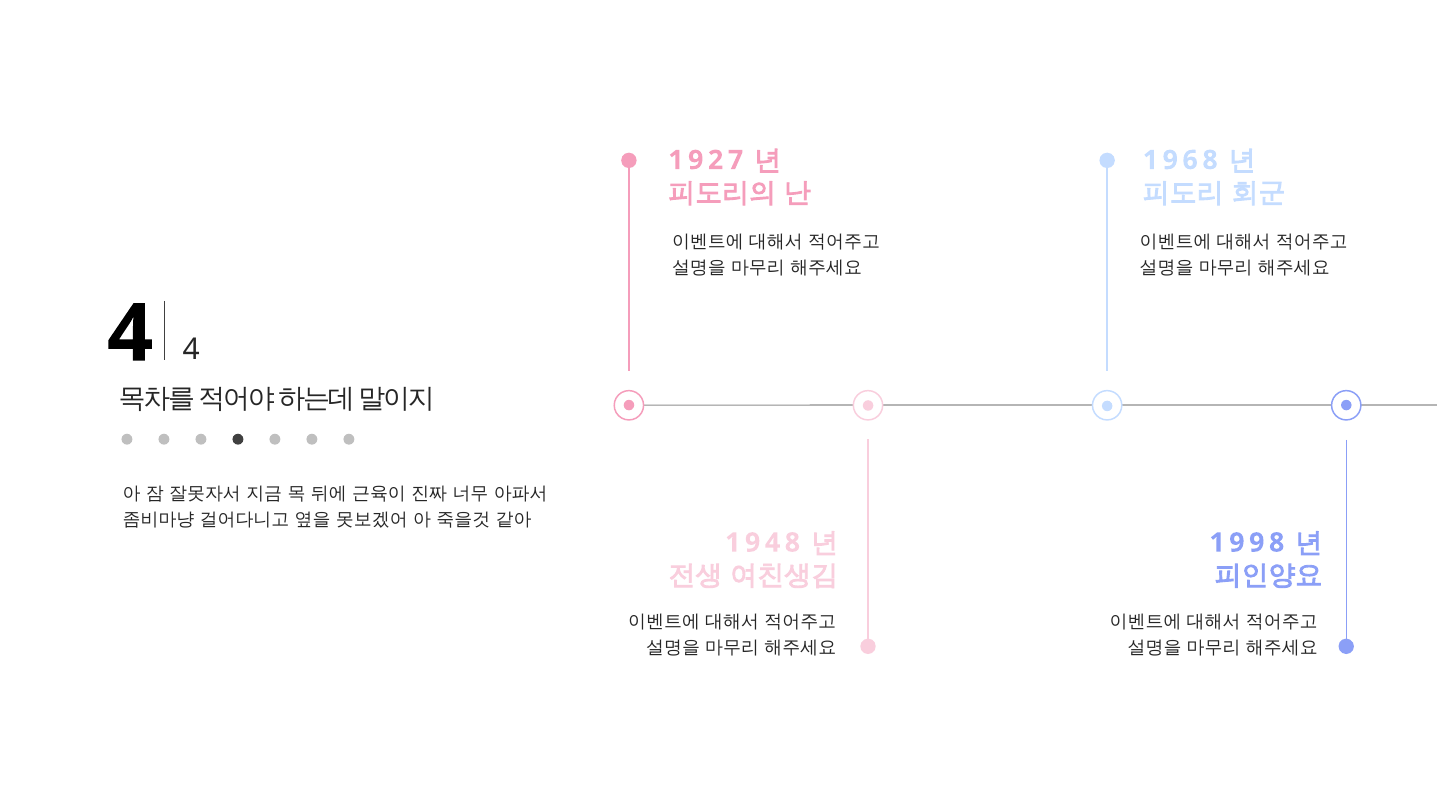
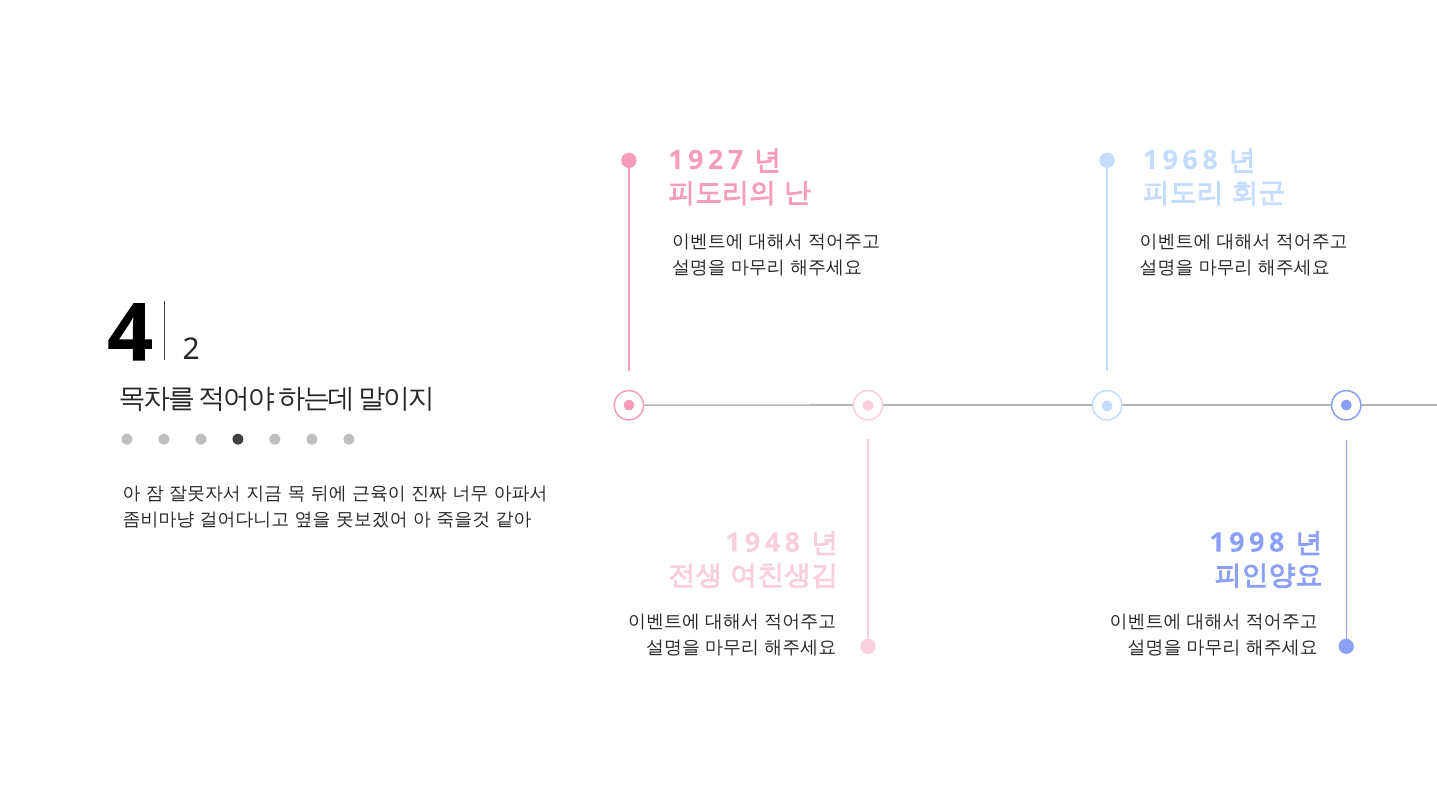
4 4: 4 -> 2 (191, 350)
